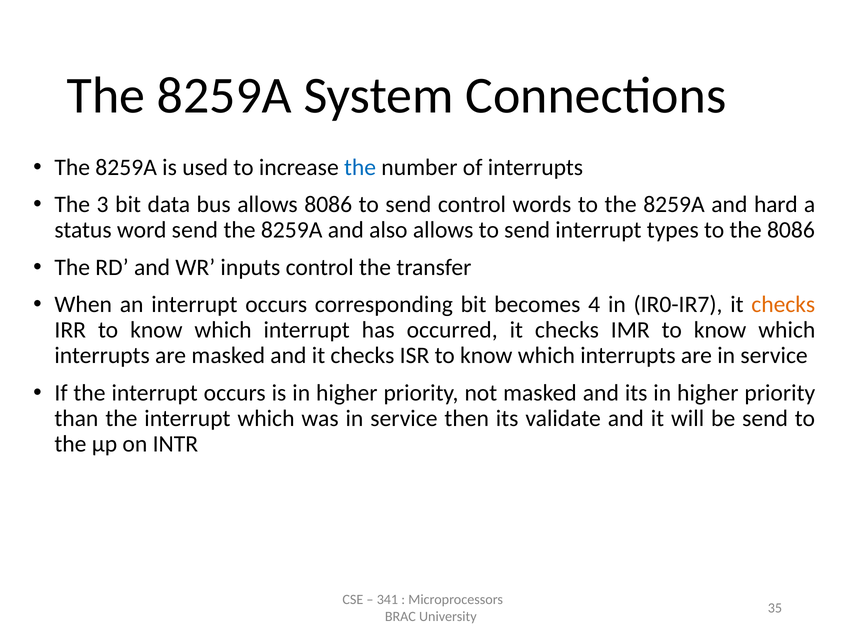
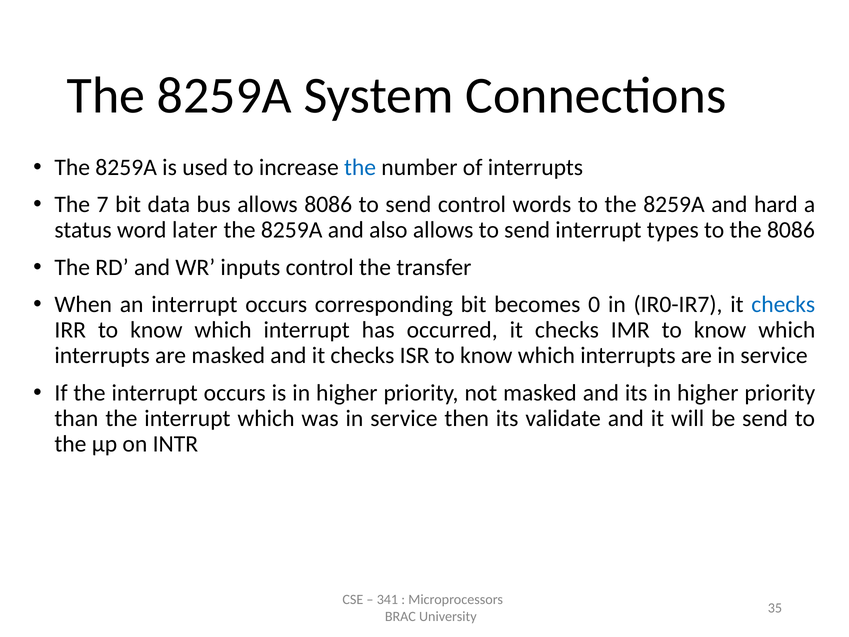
3: 3 -> 7 (103, 205)
word send: send -> later (195, 230)
4: 4 -> 0 (594, 305)
checks colour: orange -> blue (783, 305)
